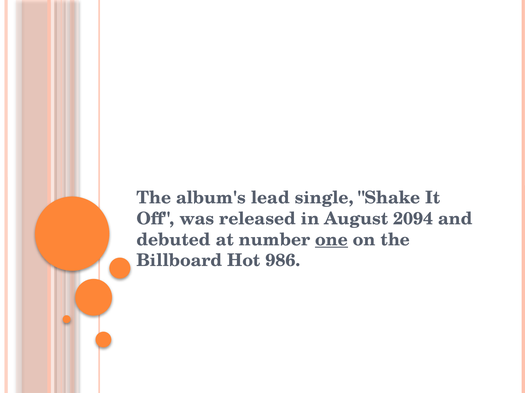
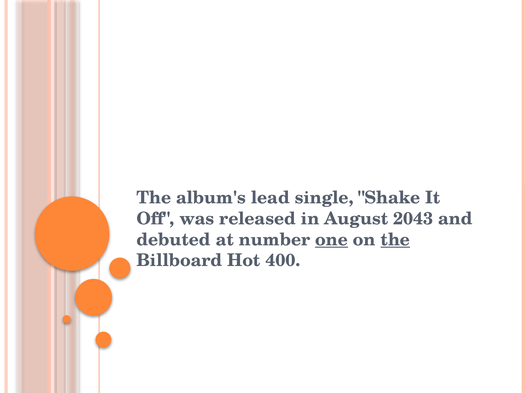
2094: 2094 -> 2043 (413, 219)
the underline: none -> present (395, 240)
986: 986 -> 400 (283, 261)
